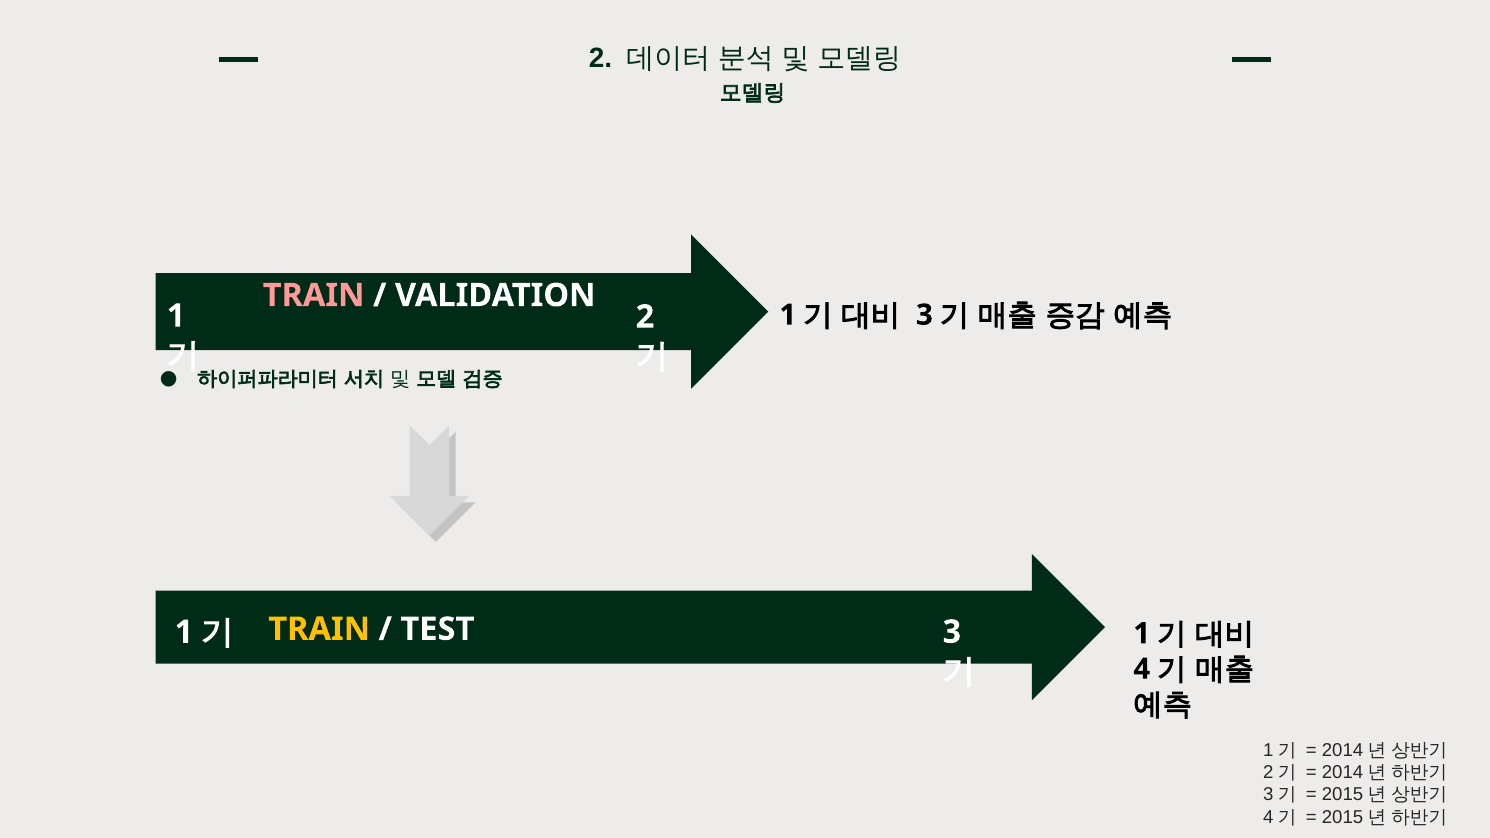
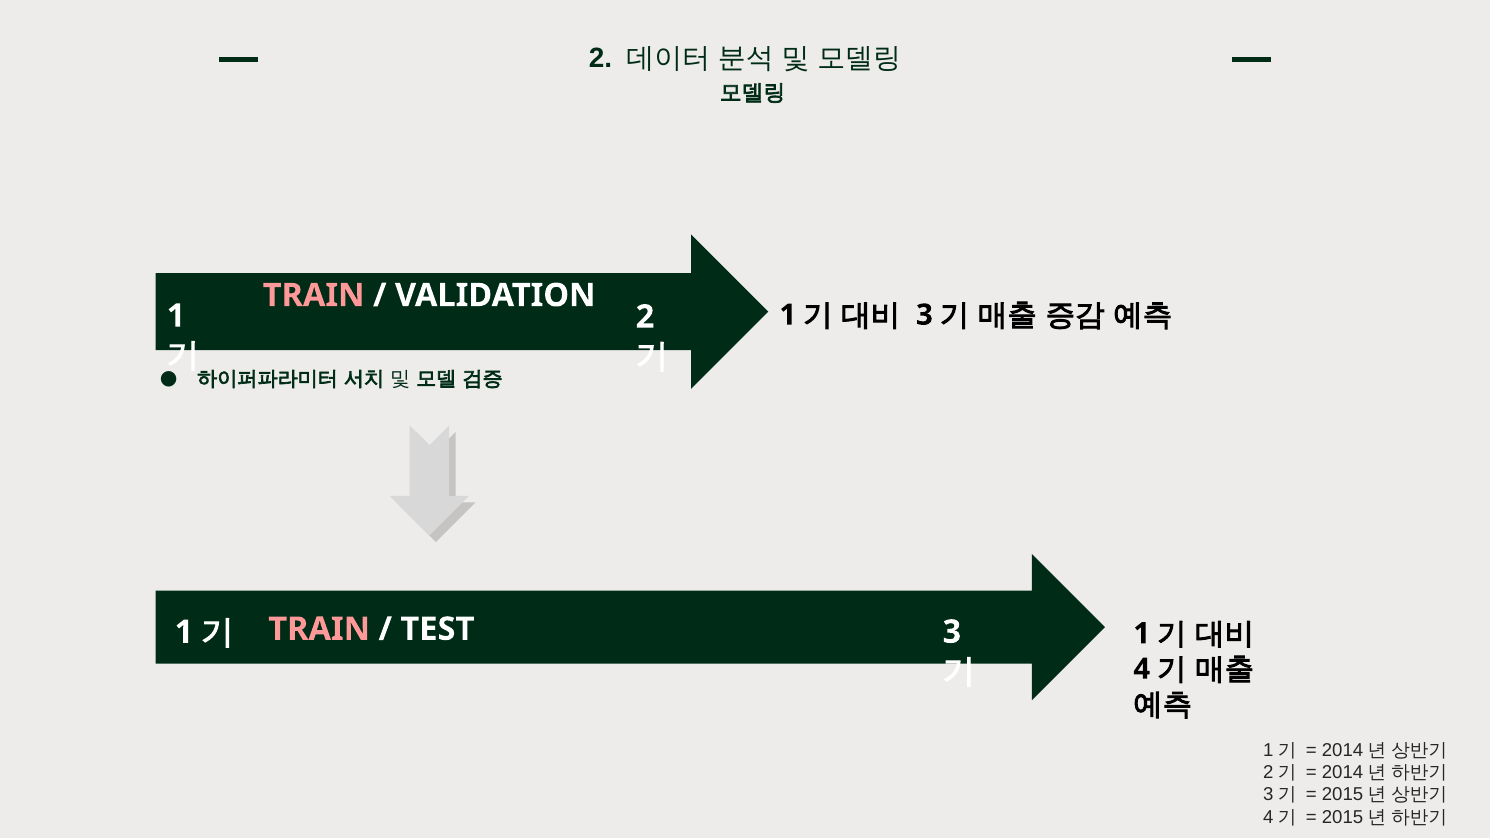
TRAIN colour: yellow -> pink (319, 629)
